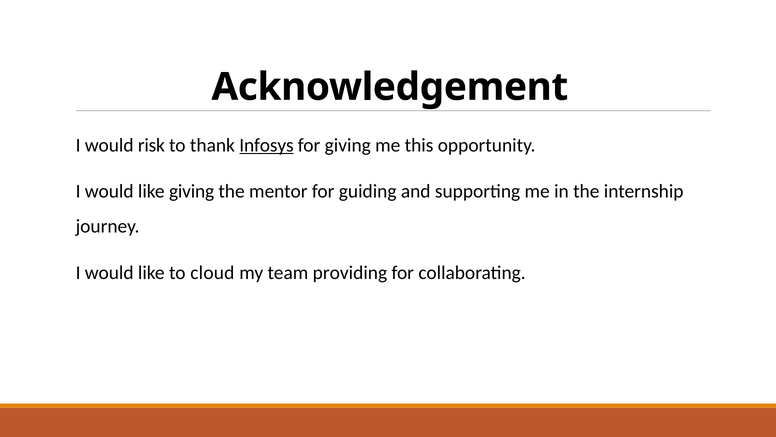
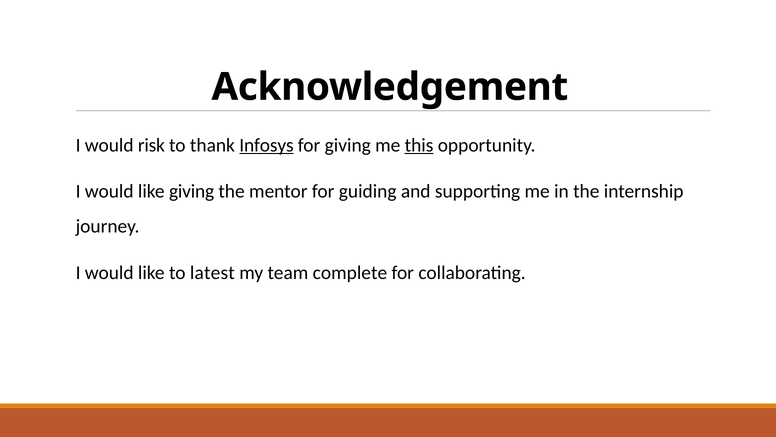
this underline: none -> present (419, 145)
cloud: cloud -> latest (212, 272)
providing: providing -> complete (350, 272)
